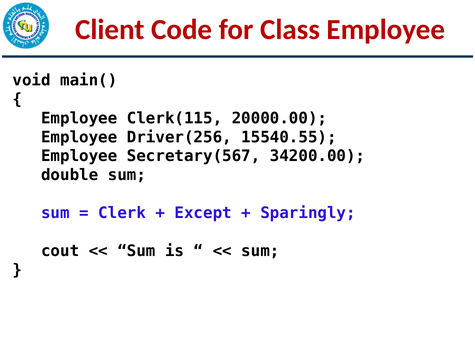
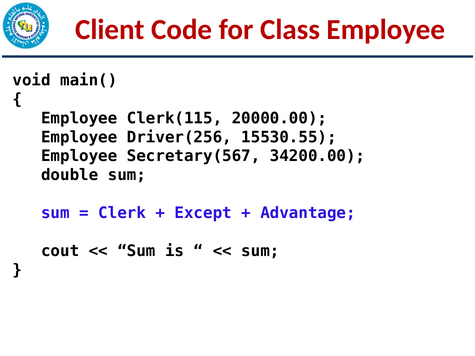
15540.55: 15540.55 -> 15530.55 (289, 137)
Sparingly: Sparingly -> Advantage (308, 213)
